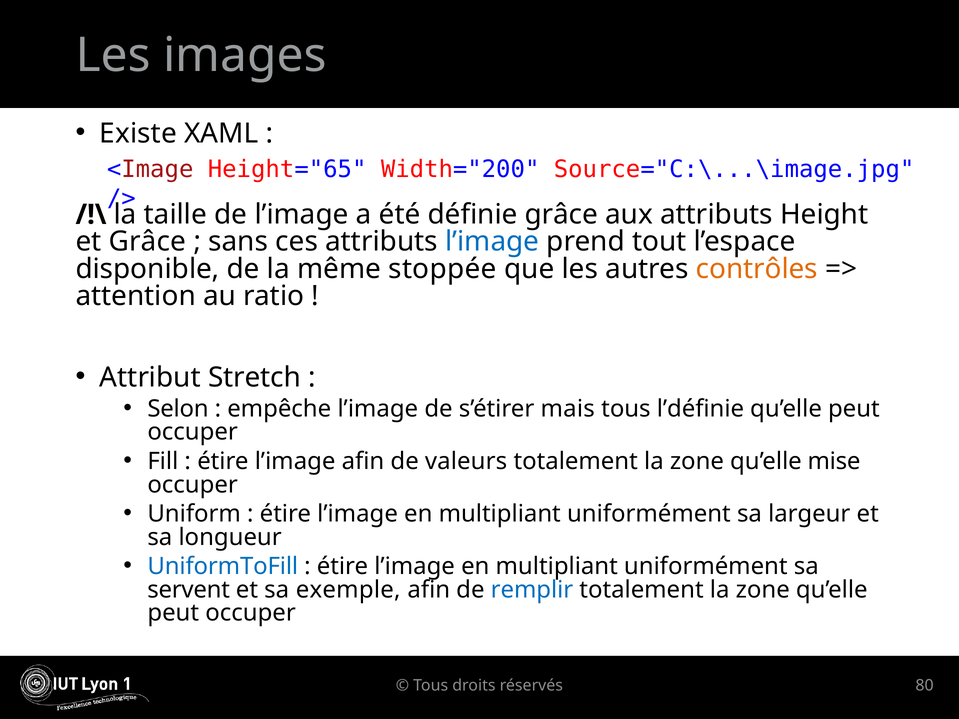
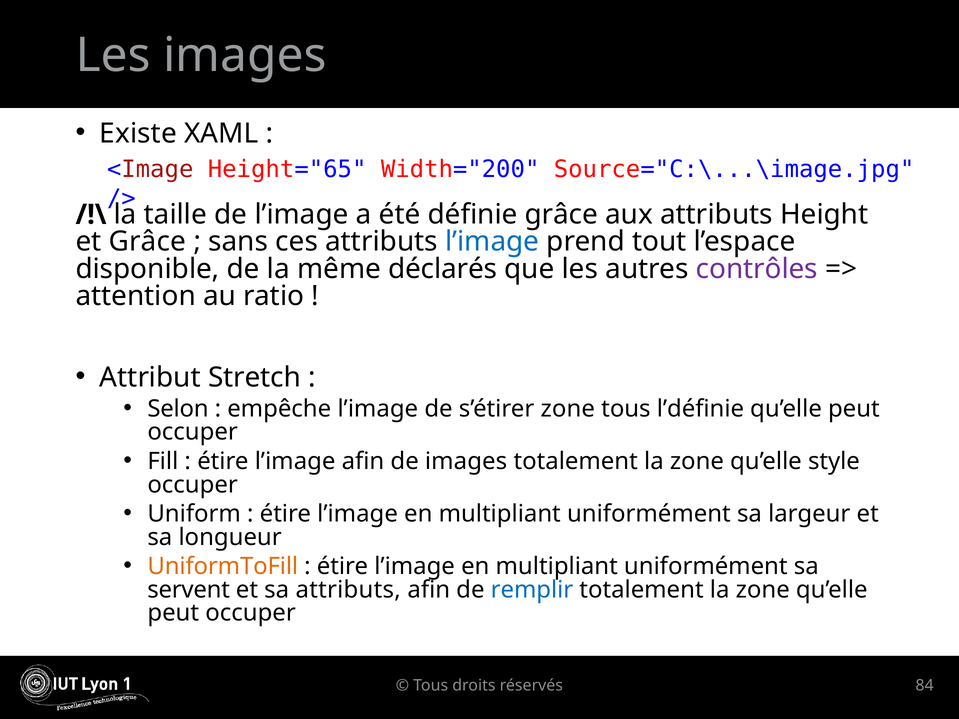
stoppée: stoppée -> déclarés (443, 269)
contrôles colour: orange -> purple (757, 269)
s’étirer mais: mais -> zone (568, 409)
de valeurs: valeurs -> images (466, 461)
mise: mise -> style (834, 461)
UniformToFill colour: blue -> orange (223, 567)
sa exemple: exemple -> attributs (348, 590)
80: 80 -> 84 (925, 686)
